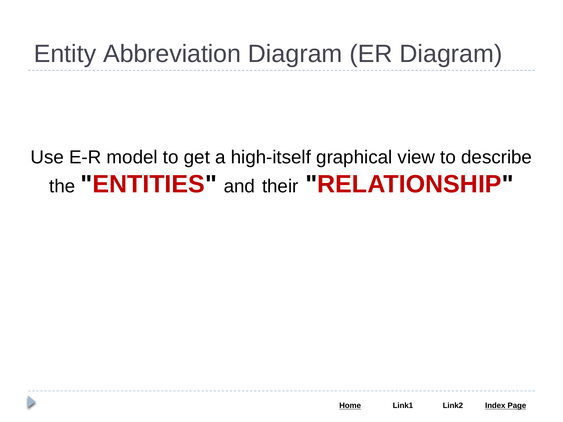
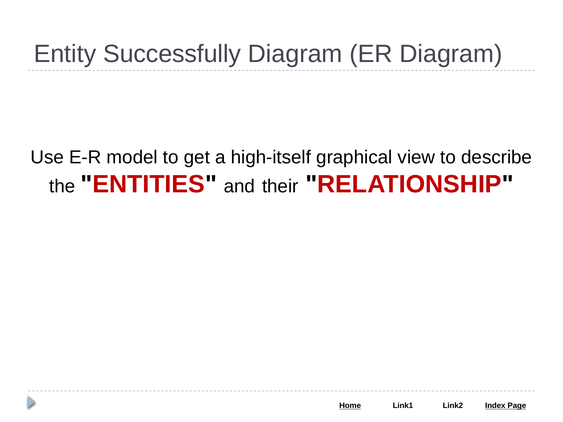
Abbreviation: Abbreviation -> Successfully (172, 54)
